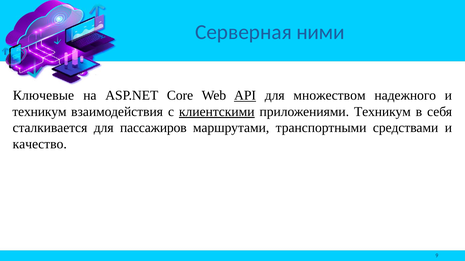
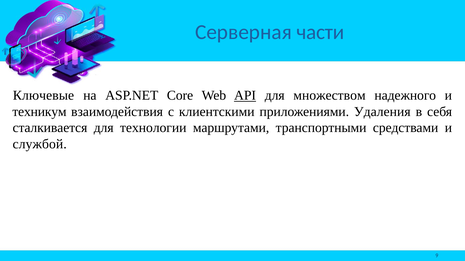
ними: ними -> части (320, 32)
клиентскими underline: present -> none (217, 112)
приложениями Техникум: Техникум -> Удаления (382, 112)
пассажиров: пассажиров -> технологии (153, 128)
качество: качество -> службой (40, 144)
